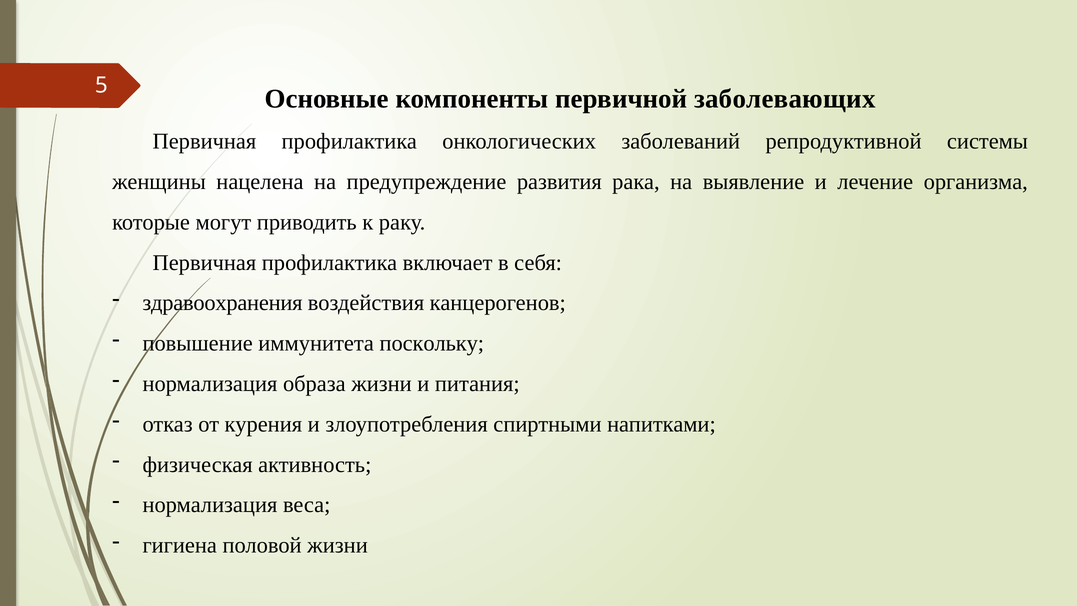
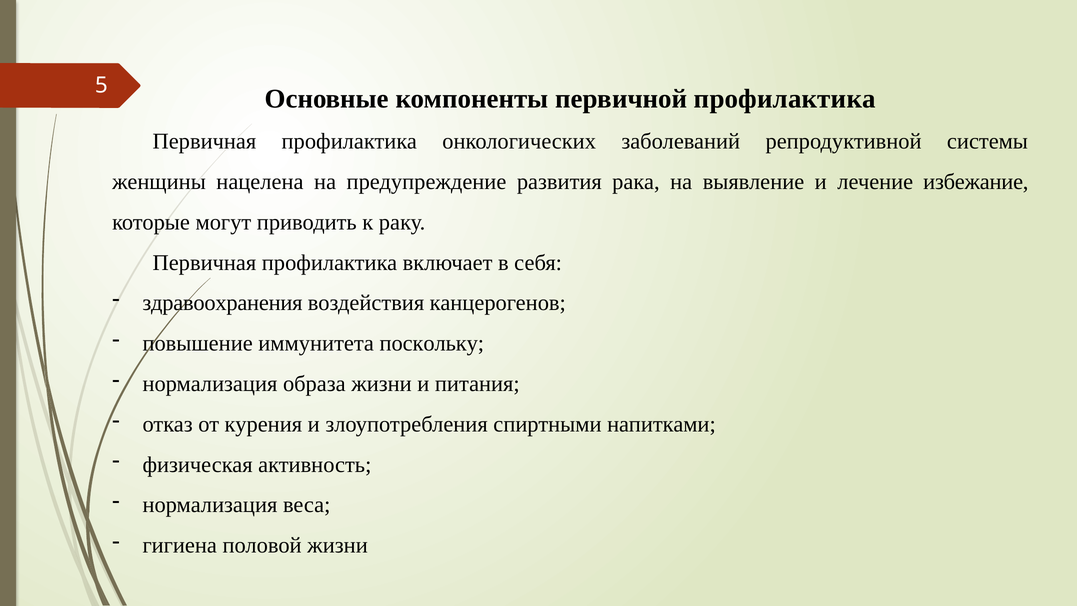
первичной заболевающих: заболевающих -> профилактика (785, 99)
организма: организма -> избежание (976, 182)
